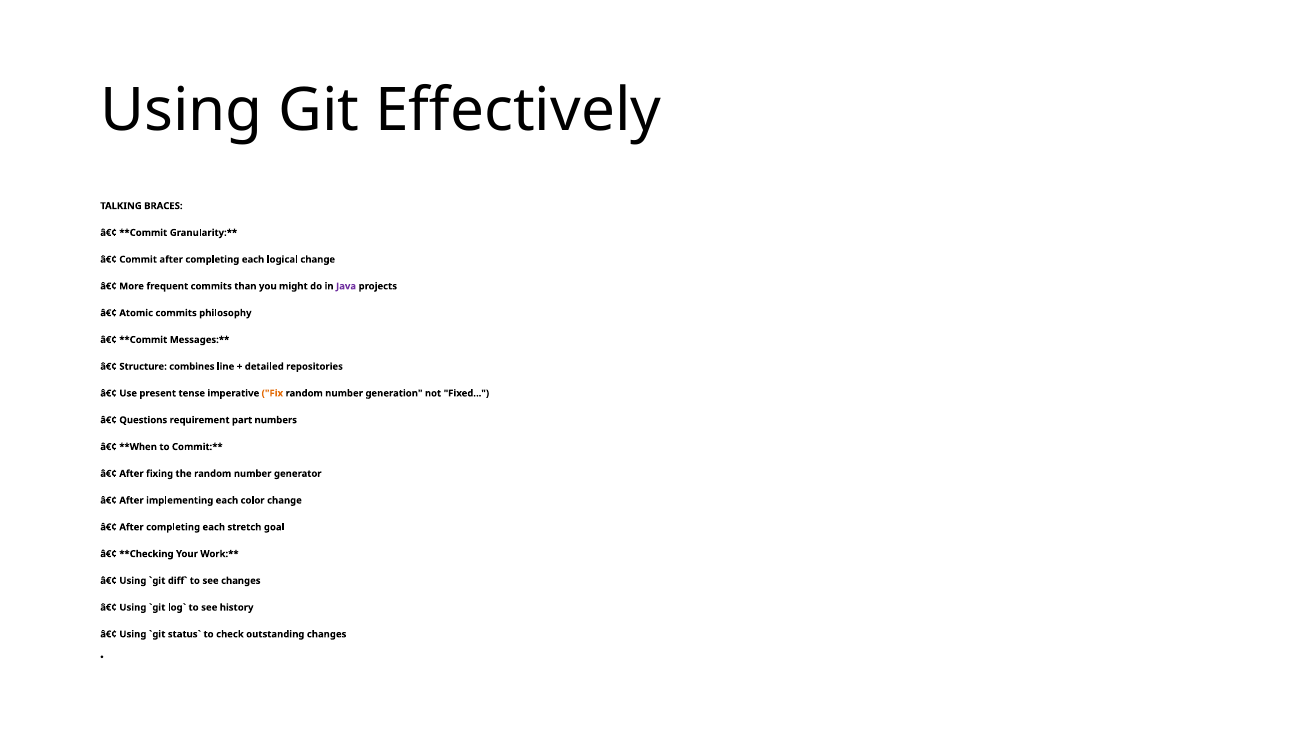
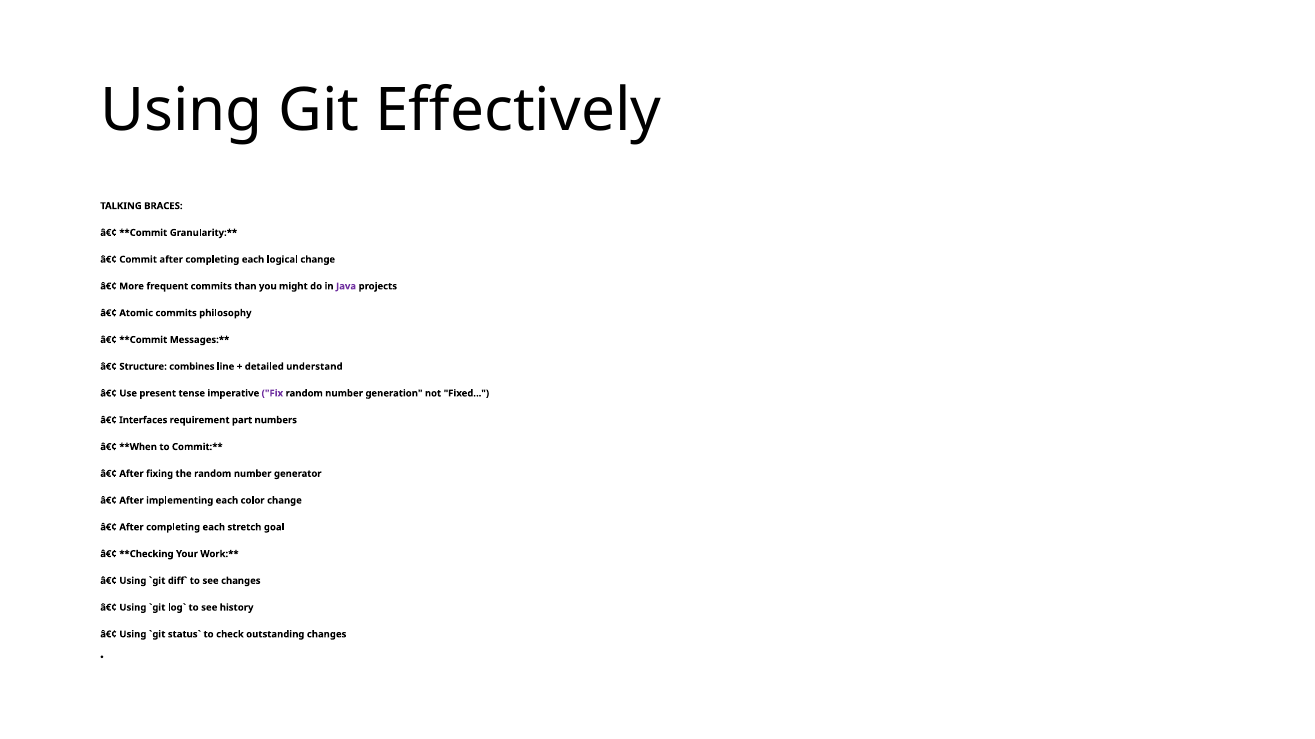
repositories: repositories -> understand (314, 367)
Fix colour: orange -> purple (272, 394)
Questions: Questions -> Interfaces (143, 420)
